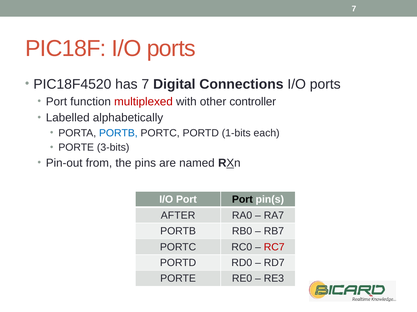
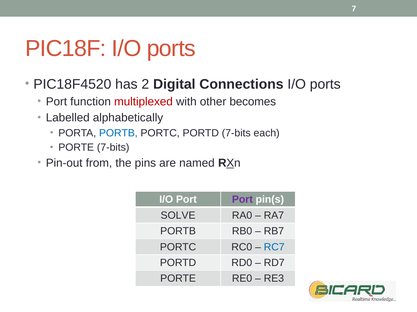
has 7: 7 -> 2 (145, 84)
controller: controller -> becomes (253, 102)
PORTD 1-bits: 1-bits -> 7-bits (236, 133)
PORTE 3-bits: 3-bits -> 7-bits (113, 148)
Port colour: black -> purple (242, 200)
AFTER: AFTER -> SOLVE (178, 216)
RC7 colour: red -> blue (274, 247)
